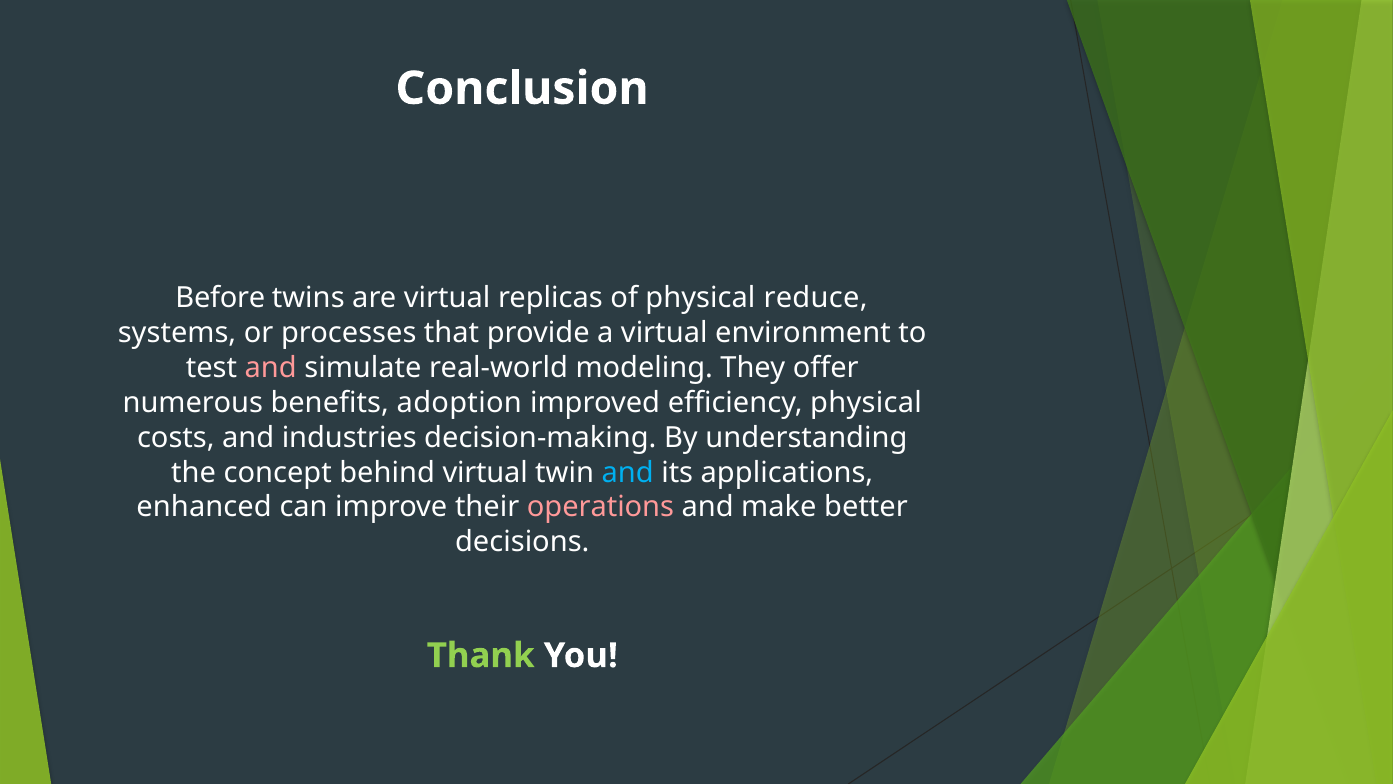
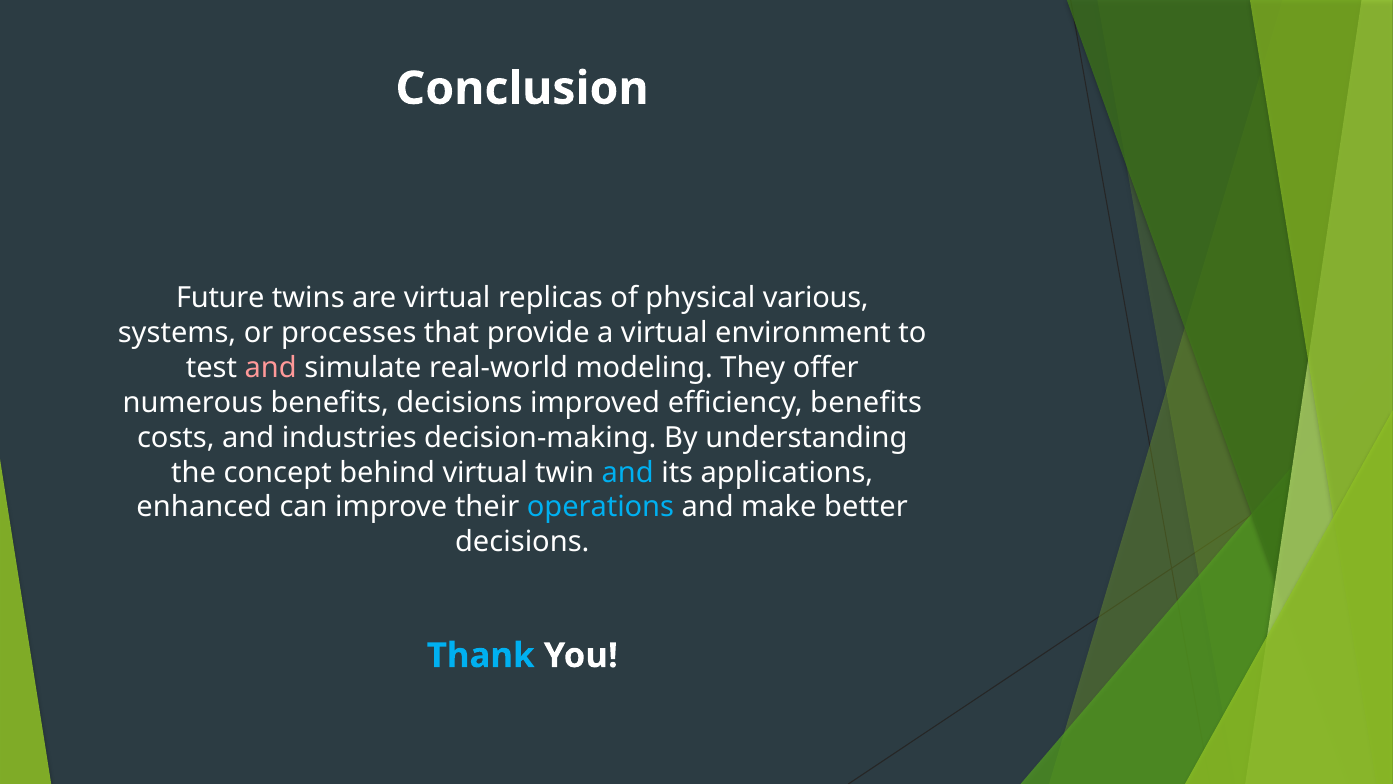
Before: Before -> Future (220, 298)
reduce: reduce -> various (816, 298)
benefits adoption: adoption -> decisions (459, 402)
efficiency physical: physical -> benefits (866, 402)
operations colour: pink -> light blue (600, 507)
Thank colour: light green -> light blue (481, 655)
